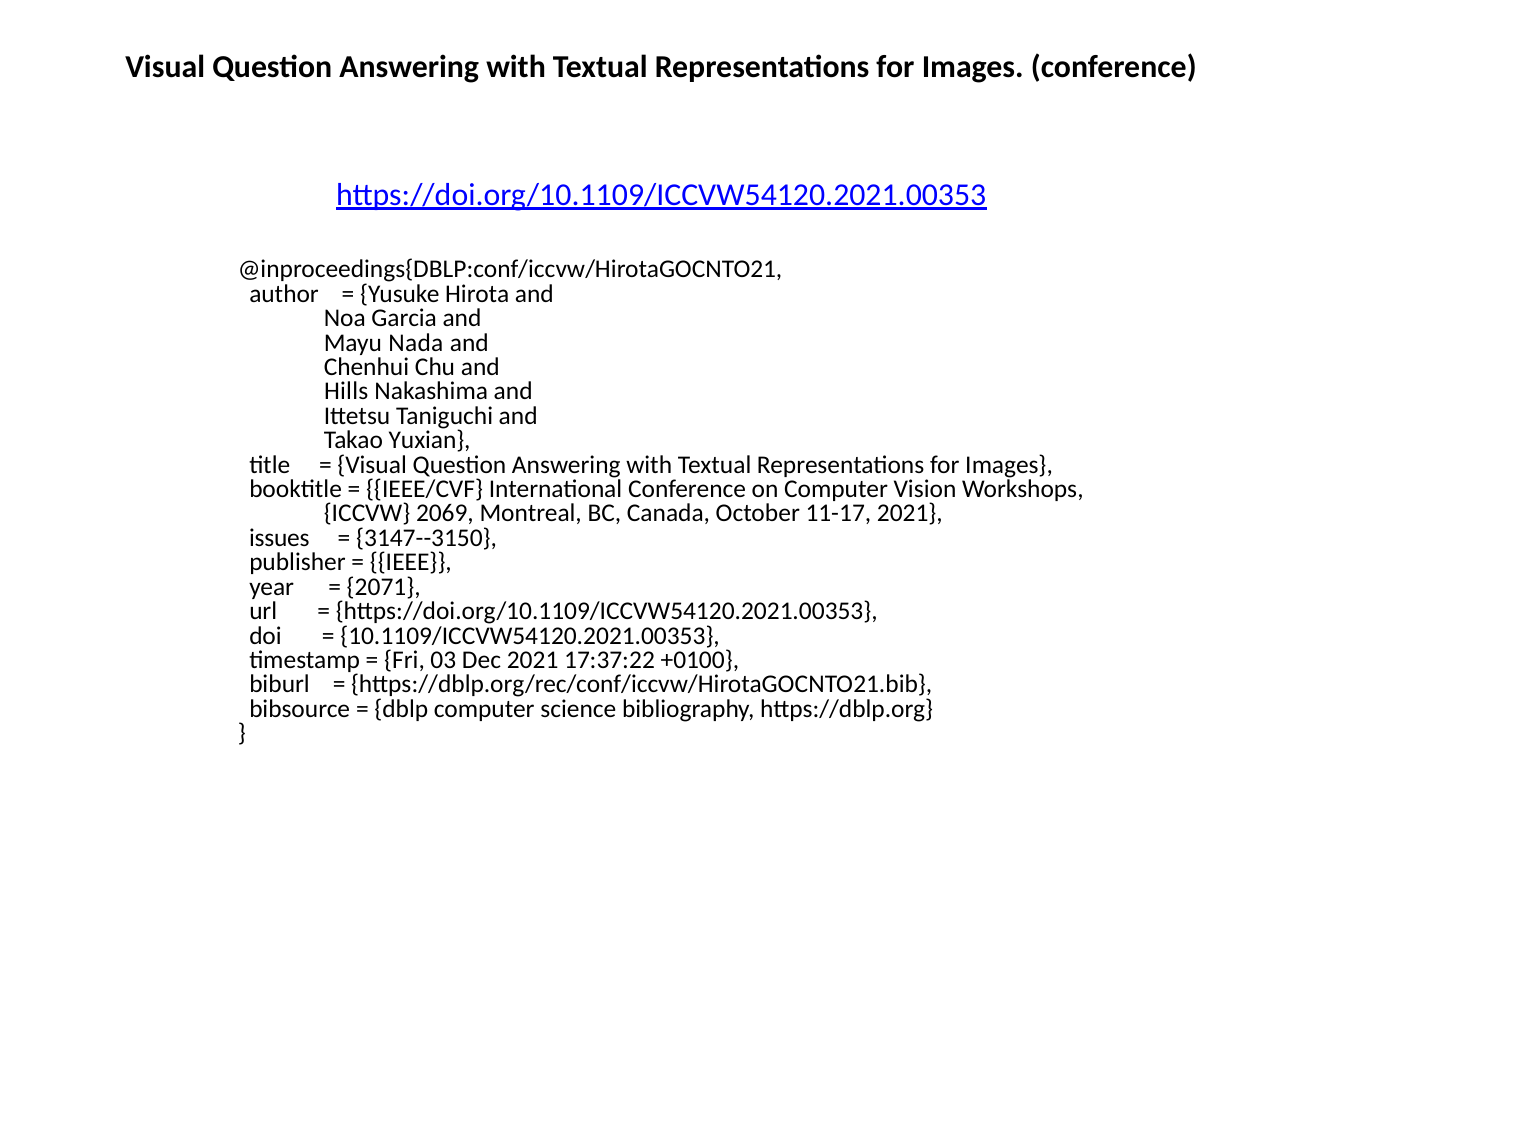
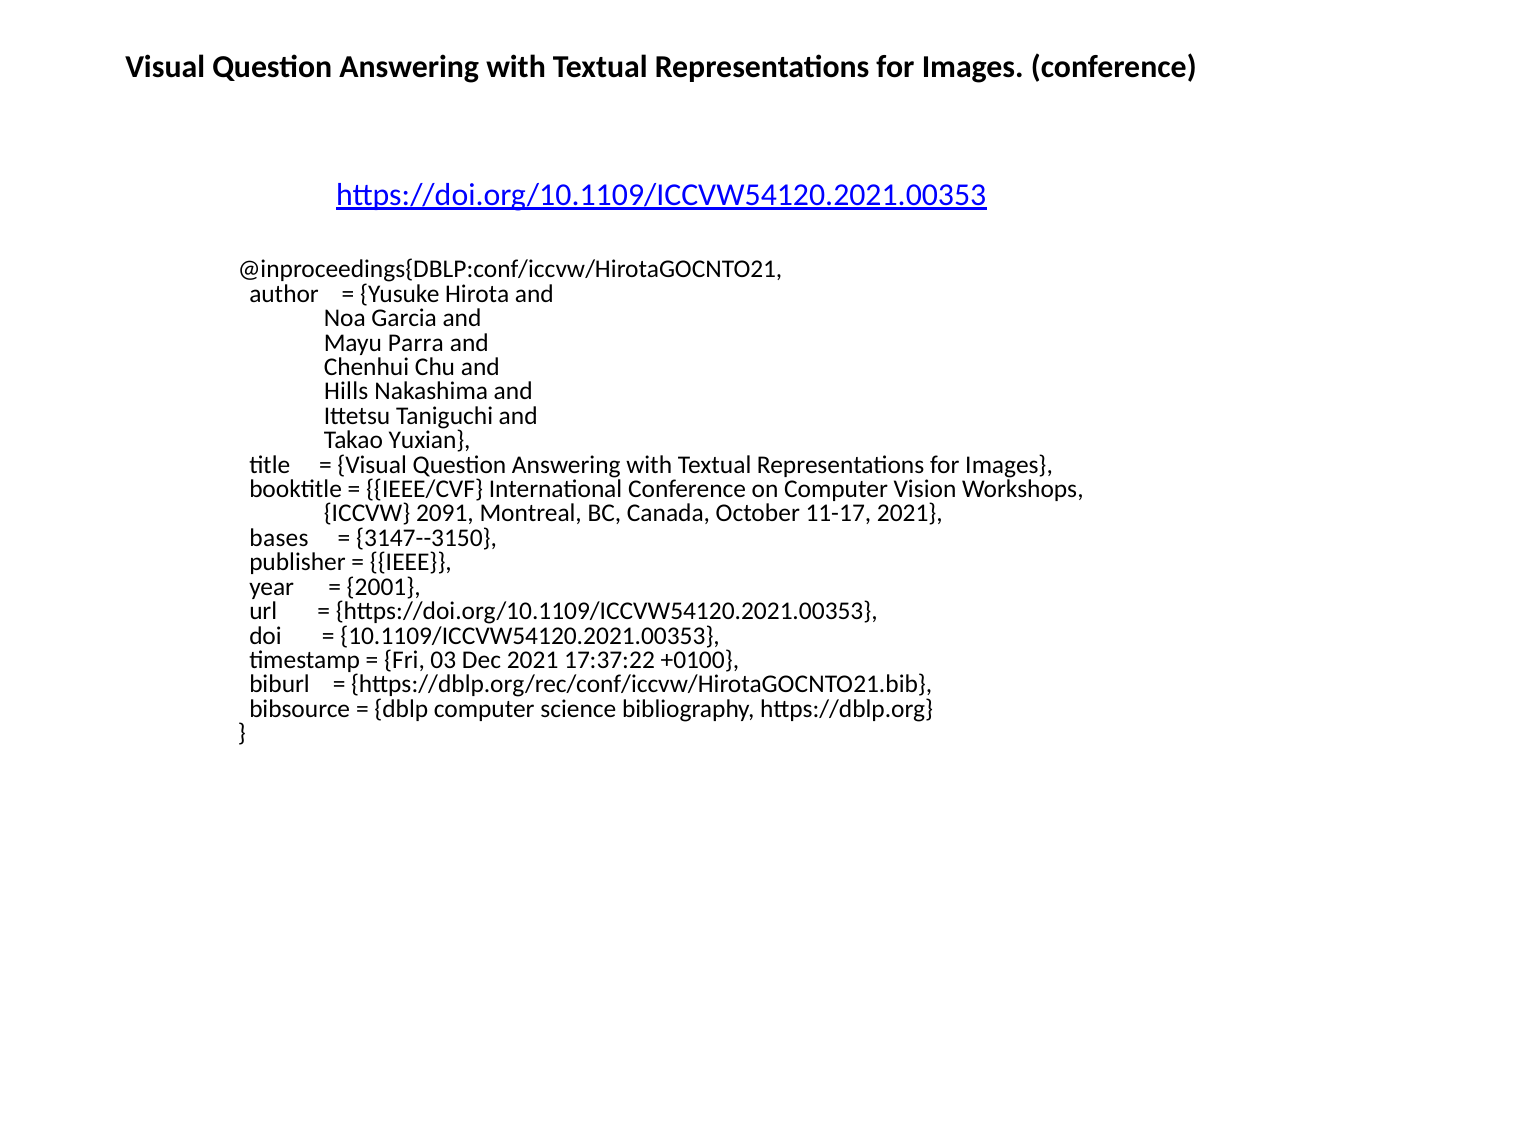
Nada: Nada -> Parra (416, 343)
2069: 2069 -> 2091 (445, 514)
issues: issues -> bases (279, 538)
2071: 2071 -> 2001 (384, 587)
